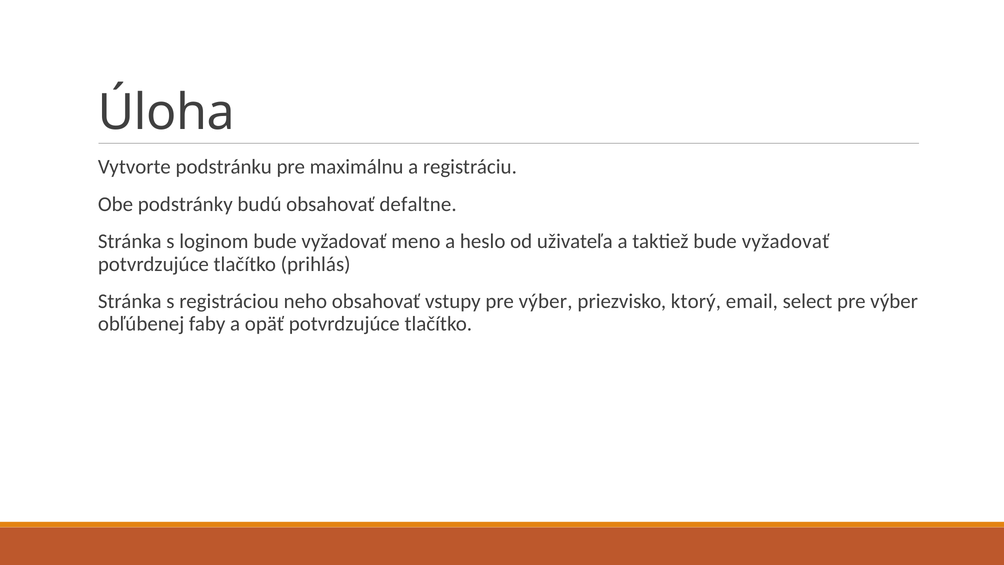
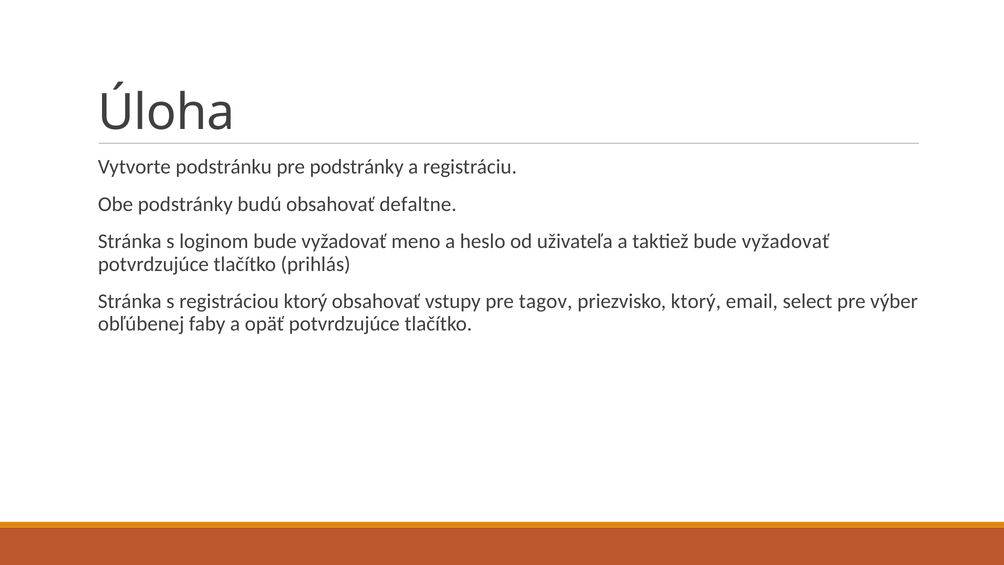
pre maximálnu: maximálnu -> podstránky (357, 167)
registráciou neho: neho -> ktorý (306, 301)
vstupy pre výber: výber -> tagov (546, 301)
